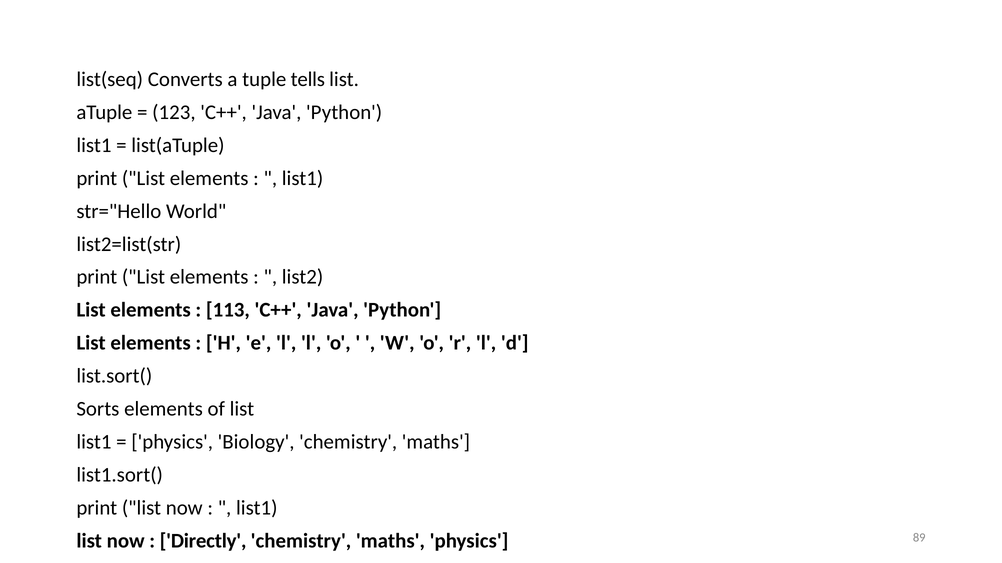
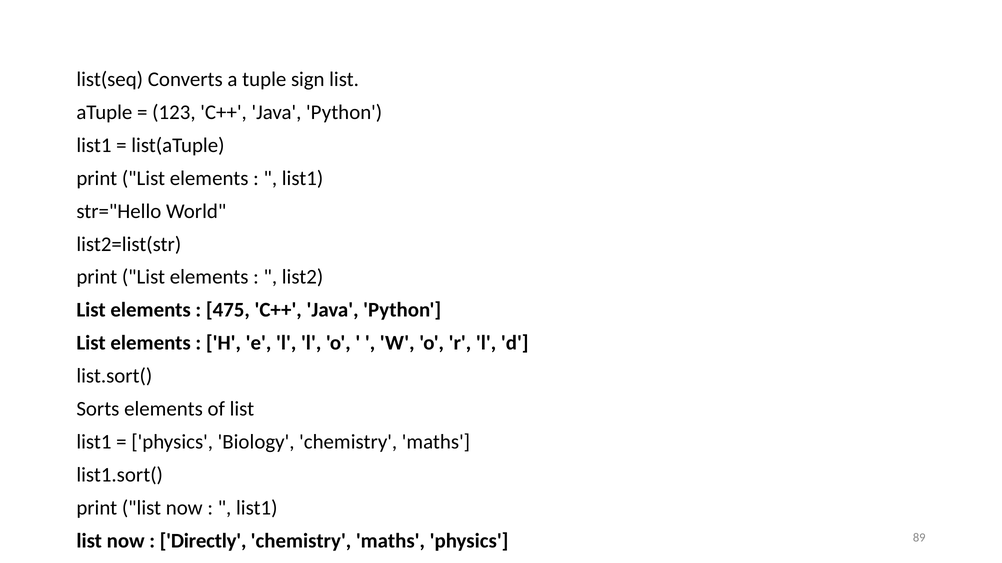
tells: tells -> sign (308, 79)
113: 113 -> 475 (228, 310)
